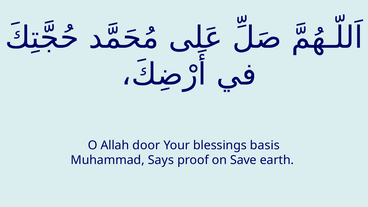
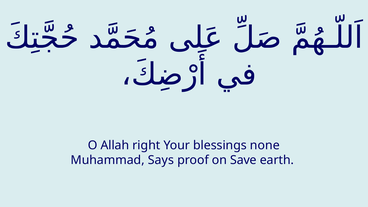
door: door -> right (146, 145)
basis: basis -> none (265, 145)
